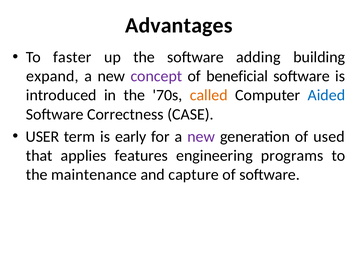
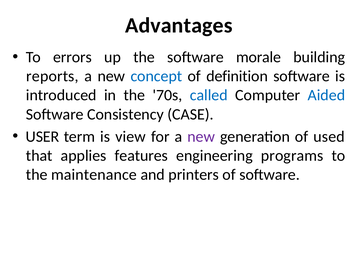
faster: faster -> errors (72, 57)
adding: adding -> morale (259, 57)
expand: expand -> reports (52, 76)
concept colour: purple -> blue (156, 76)
beneficial: beneficial -> definition (237, 76)
called colour: orange -> blue (209, 95)
Correctness: Correctness -> Consistency (125, 114)
early: early -> view (131, 137)
capture: capture -> printers (194, 175)
